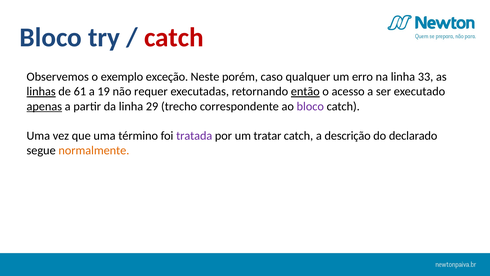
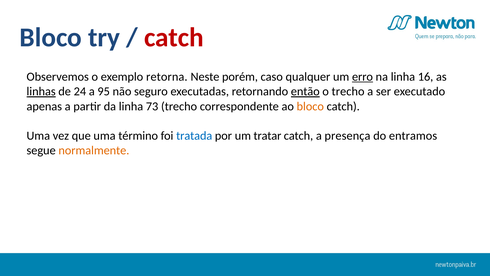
exceção: exceção -> retorna (167, 77)
erro underline: none -> present (362, 77)
33: 33 -> 16 (426, 77)
61: 61 -> 24 (80, 91)
19: 19 -> 95 (104, 91)
requer: requer -> seguro (151, 91)
o acesso: acesso -> trecho (348, 91)
apenas underline: present -> none (44, 106)
29: 29 -> 73 (152, 106)
bloco colour: purple -> orange (310, 106)
tratada colour: purple -> blue (194, 136)
descrição: descrição -> presença (348, 136)
declarado: declarado -> entramos (413, 136)
